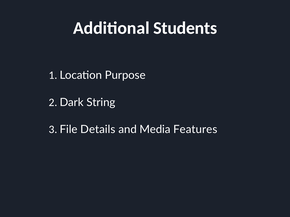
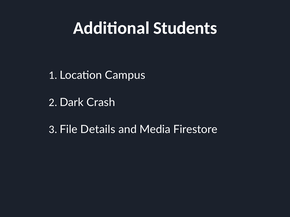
Purpose: Purpose -> Campus (125, 75)
String: String -> Crash (101, 103)
Features: Features -> Firestore (195, 130)
